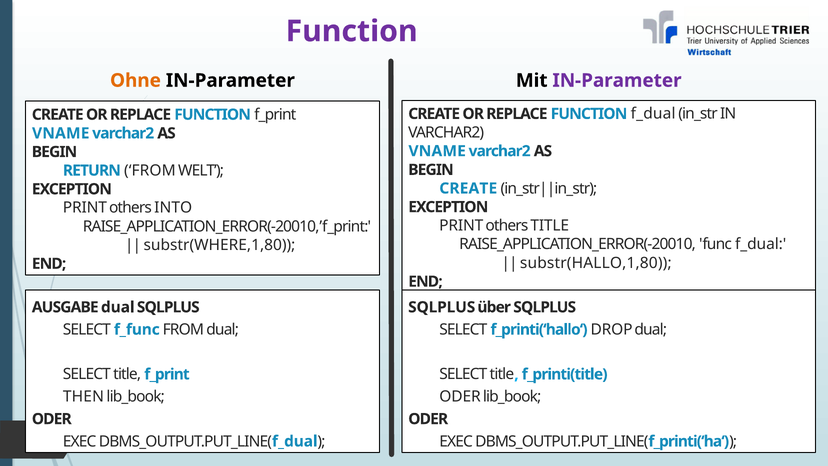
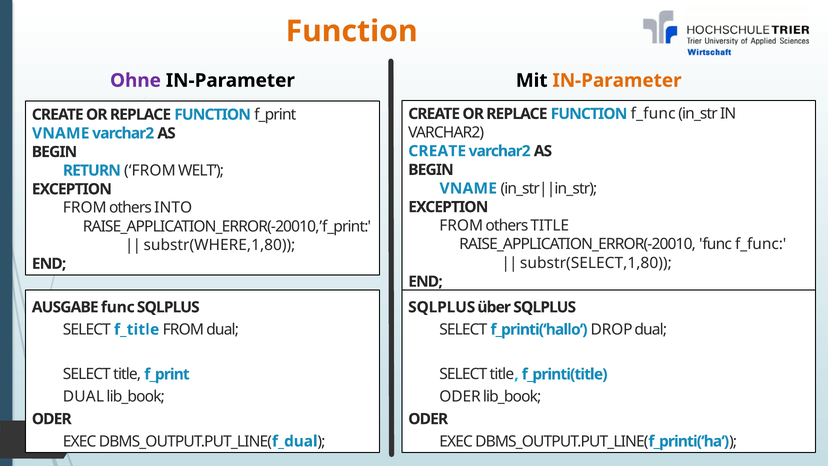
Function colour: purple -> orange (352, 31)
Ohne colour: orange -> purple (135, 80)
IN-Parameter colour: purple -> orange (617, 80)
FUNCTION f_dual: f_dual -> f_func (653, 114)
VNAME: VNAME -> CREATE (437, 151)
CREATE: CREATE -> VNAME (468, 188)
PRINT: PRINT -> FROM (85, 208)
PRINT: PRINT -> FROM (461, 226)
func f_dual: f_dual -> f_func (761, 244)
substr(HALLO,1,80: substr(HALLO,1,80 -> substr(SELECT,1,80 (596, 263)
AUSGABE dual: dual -> func (118, 307)
f_func: f_func -> f_title (137, 329)
THEN: THEN -> DUAL (83, 396)
